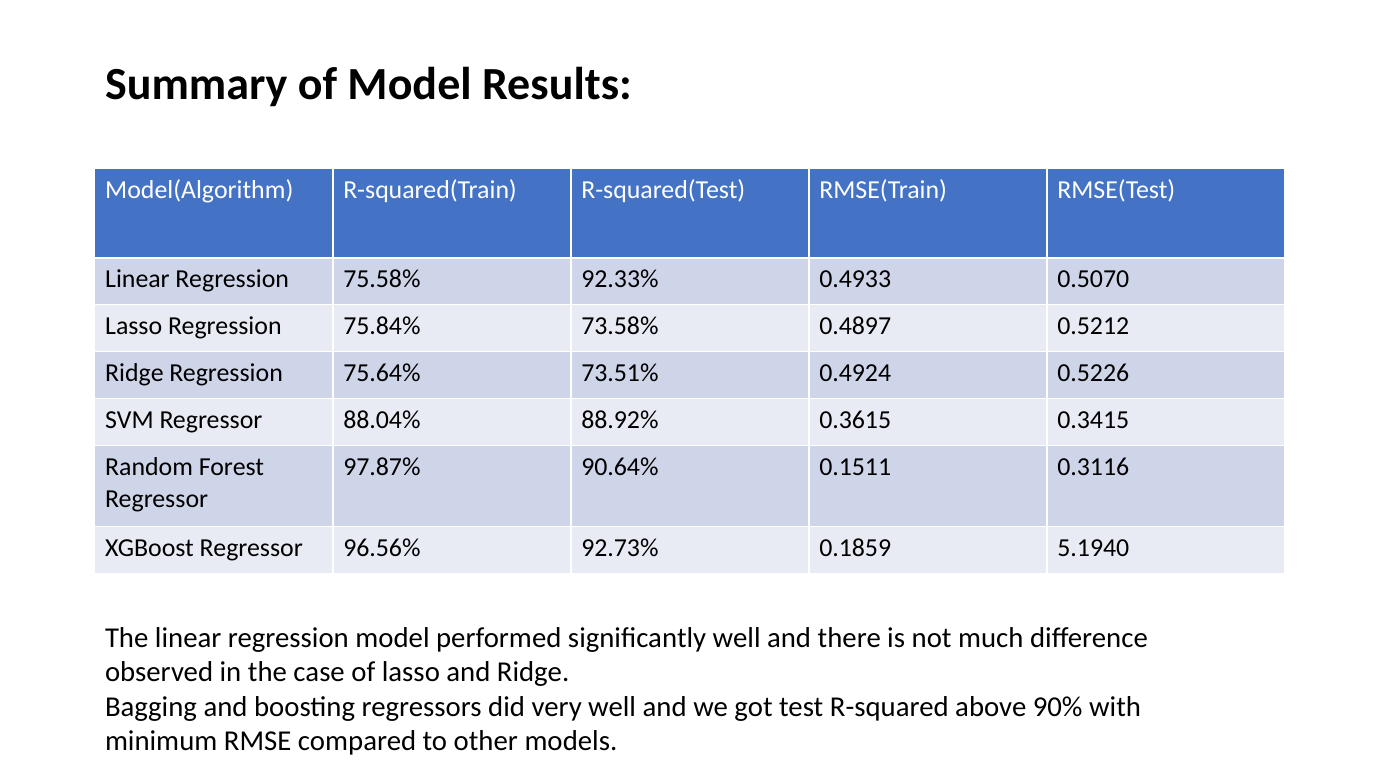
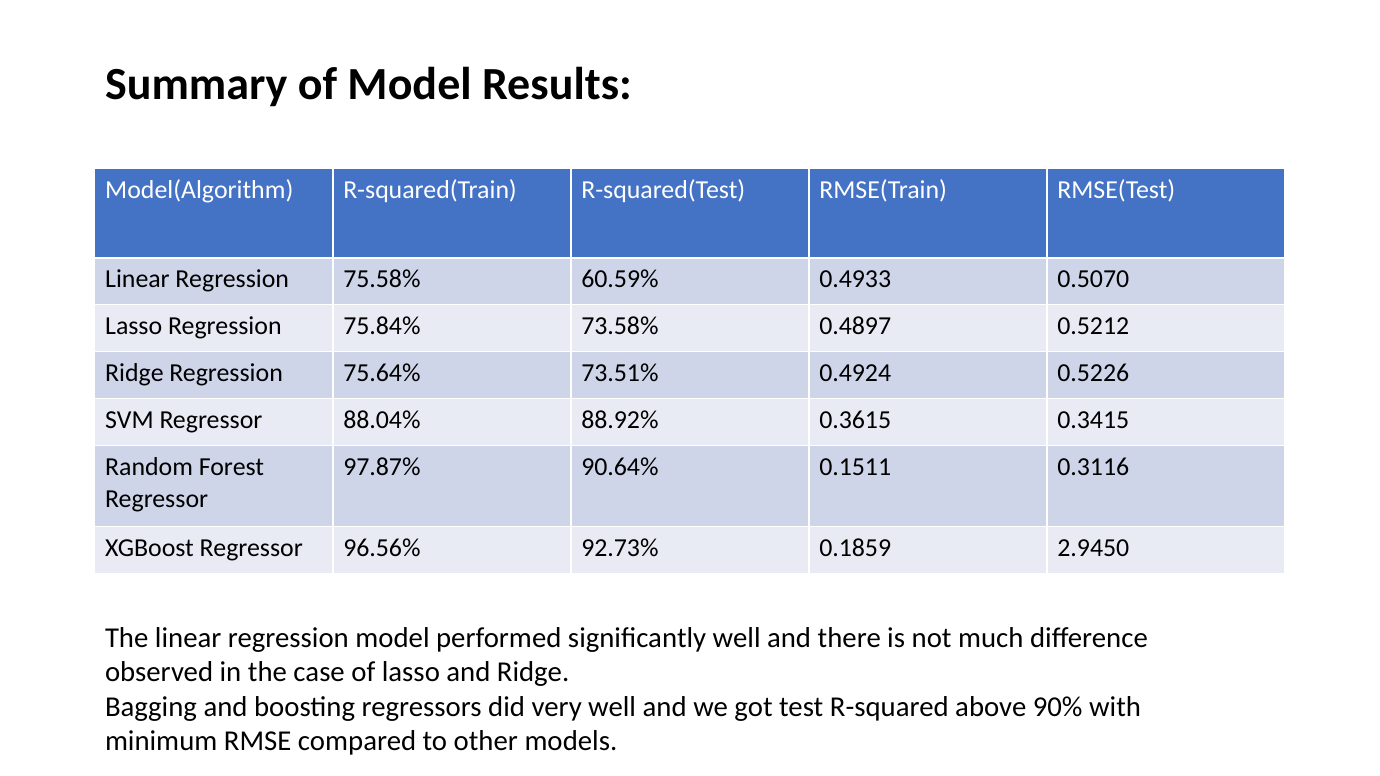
92.33%: 92.33% -> 60.59% (620, 279)
5.1940: 5.1940 -> 2.9450 (1093, 548)
